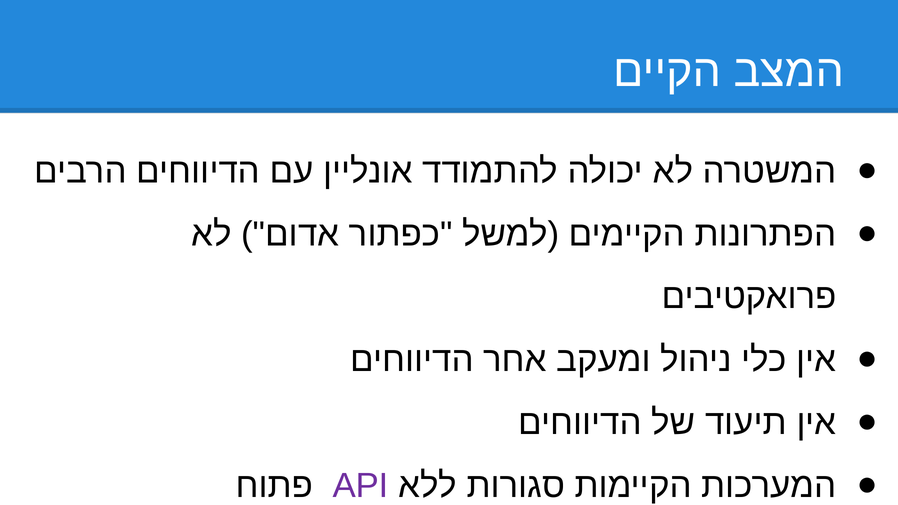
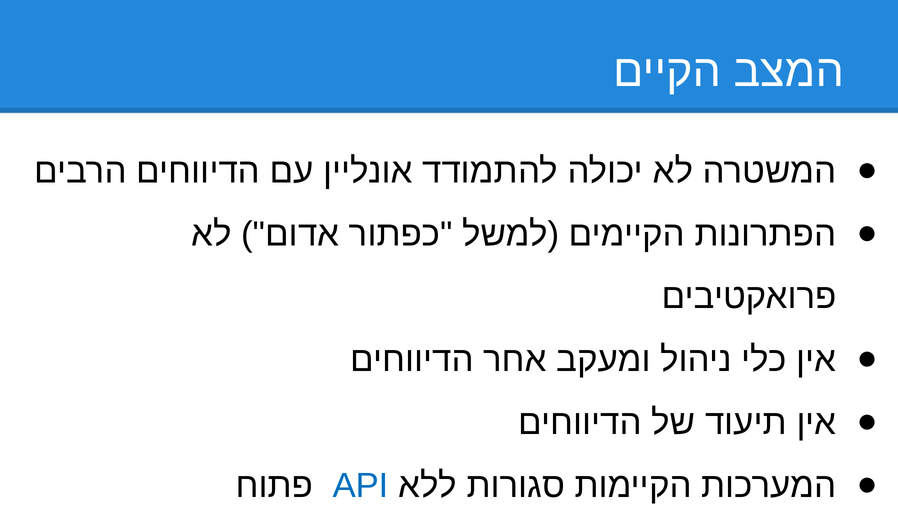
API colour: purple -> blue (361, 486)
